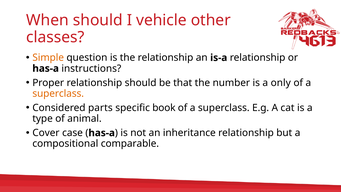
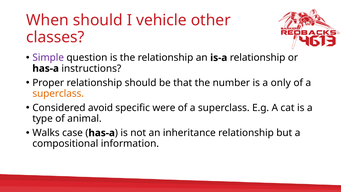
Simple colour: orange -> purple (48, 58)
parts: parts -> avoid (100, 108)
book: book -> were (164, 108)
Cover: Cover -> Walks (46, 133)
comparable: comparable -> information (130, 144)
